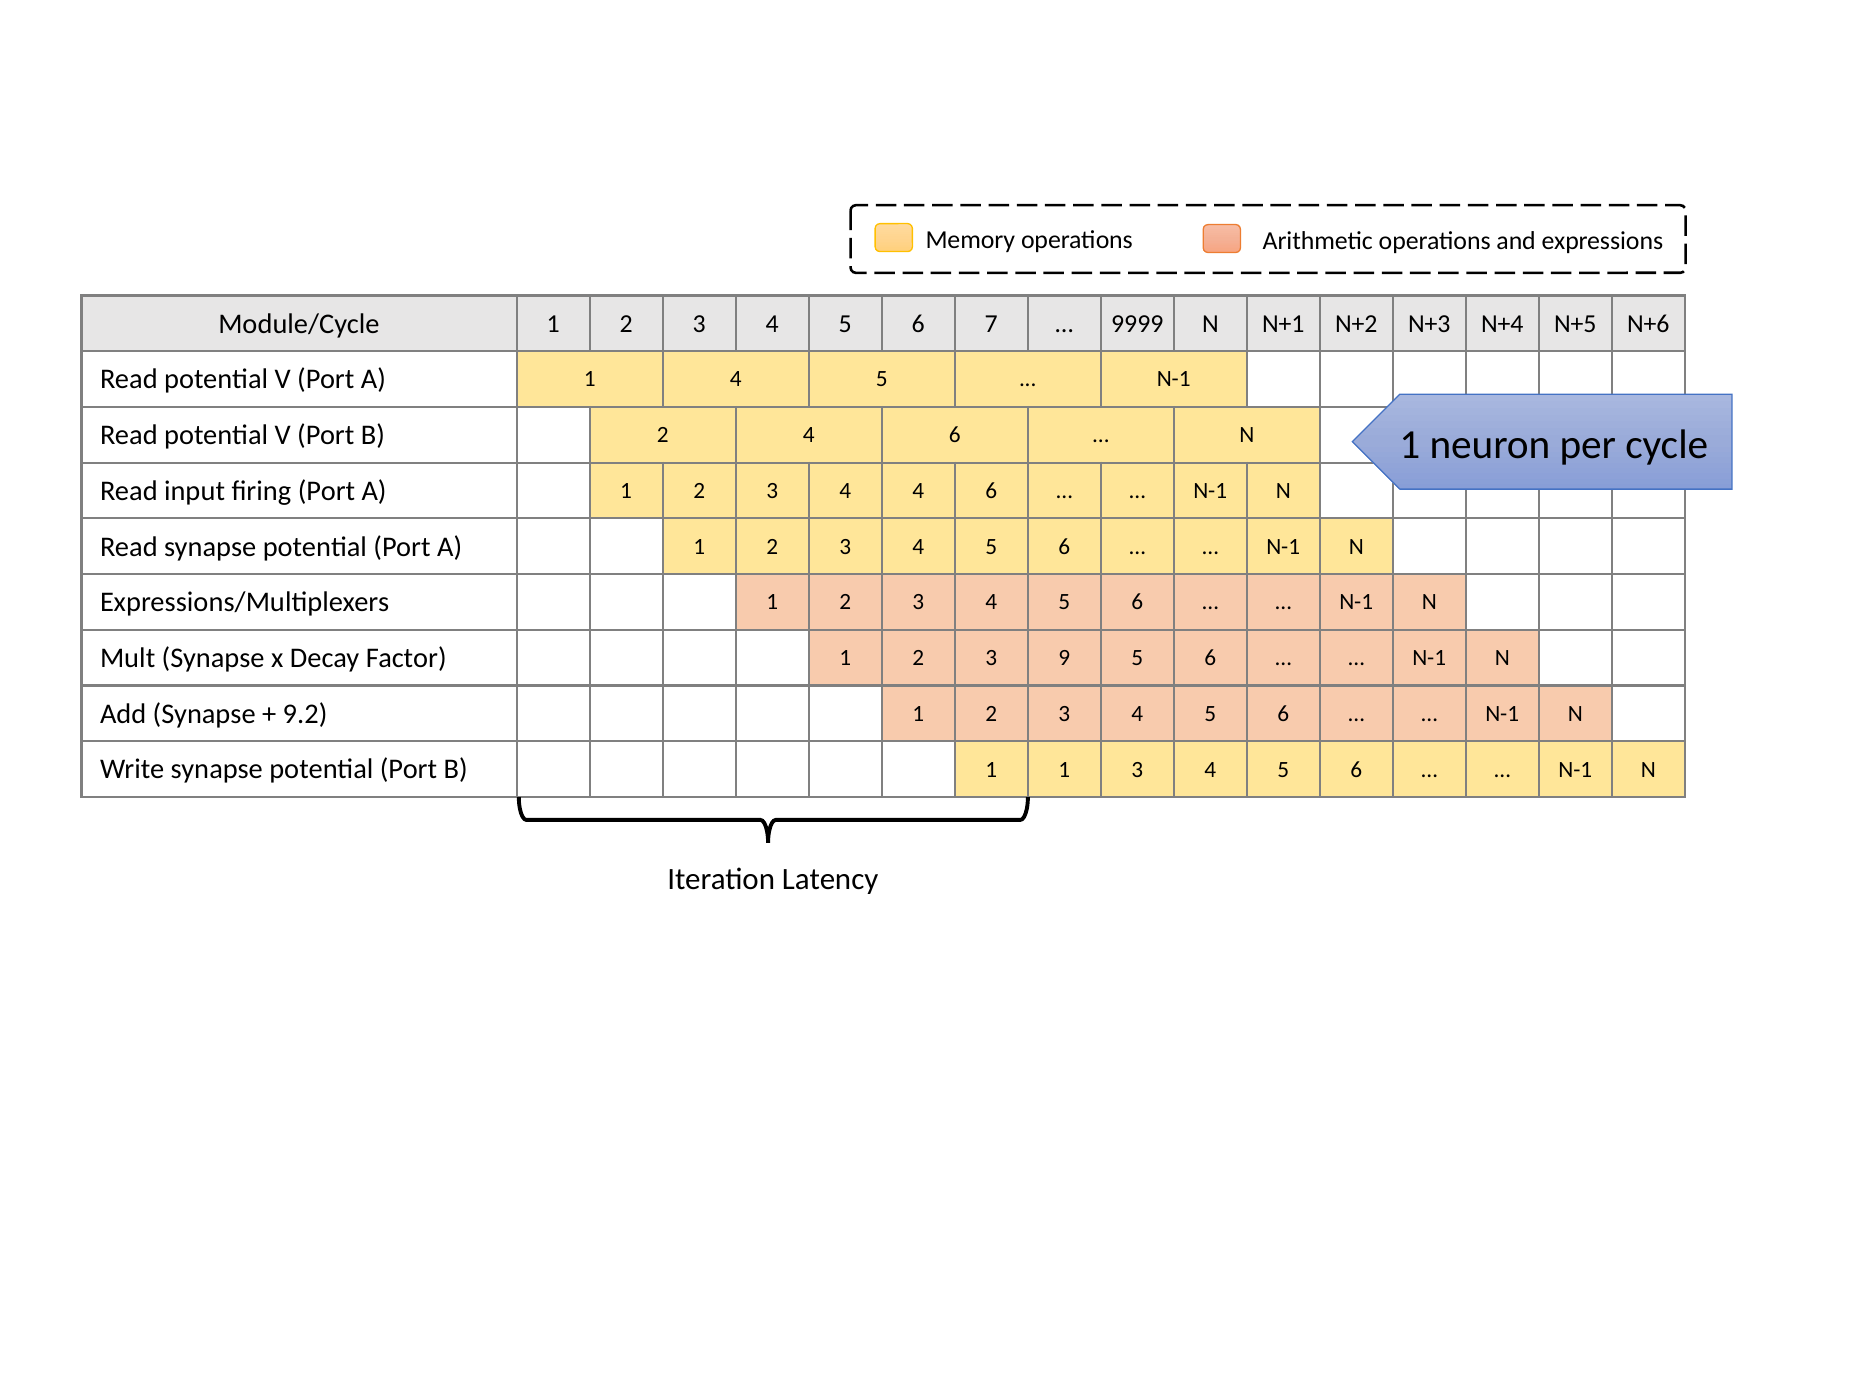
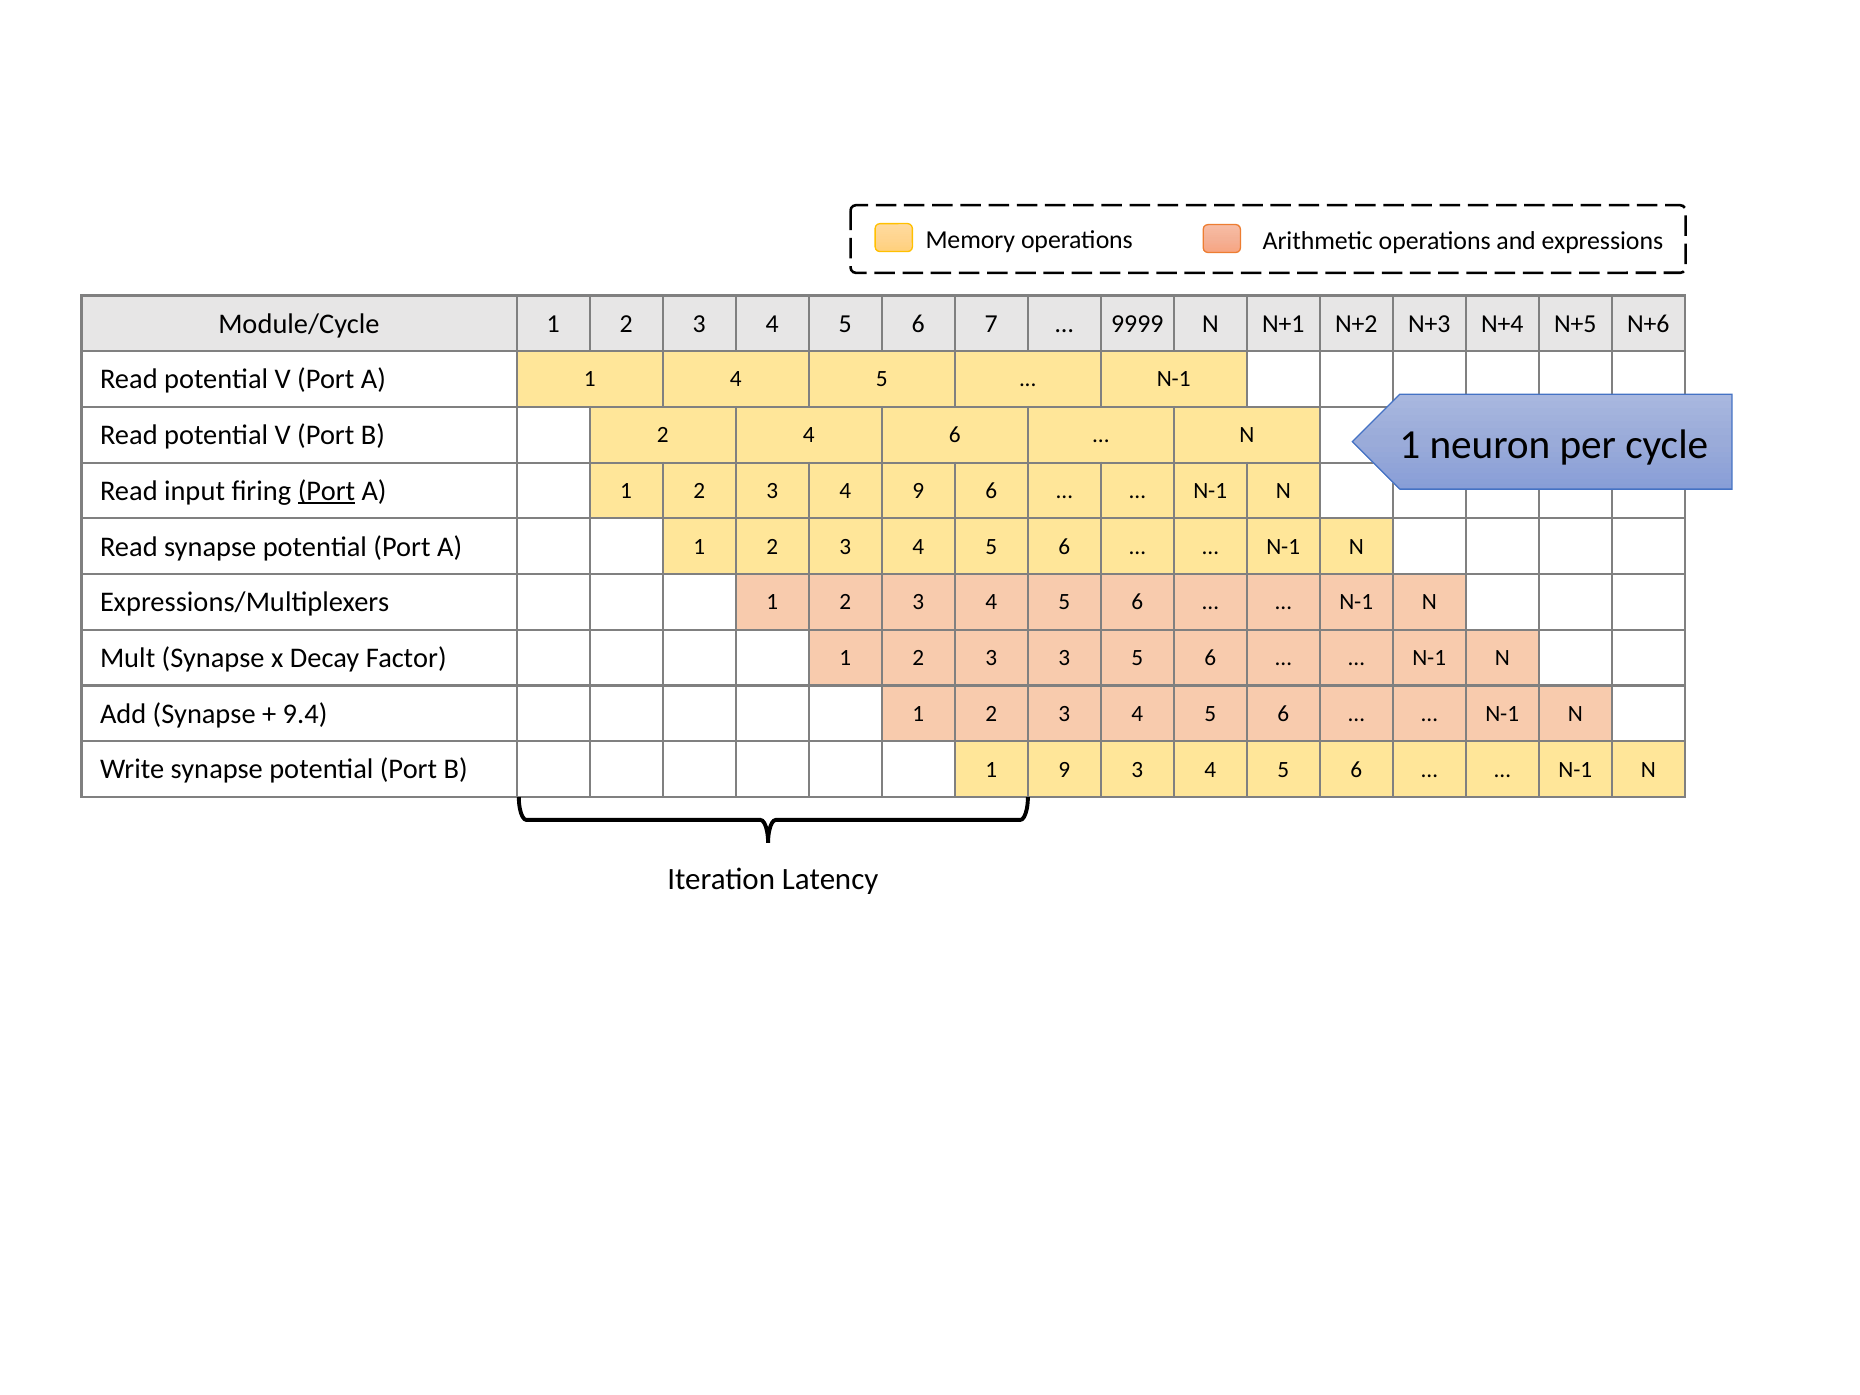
Port underline: none -> present (326, 491)
4 4: 4 -> 9 (918, 491)
3 9: 9 -> 3 (1064, 658)
9.2: 9.2 -> 9.4 (305, 714)
1 1: 1 -> 9 (1064, 769)
